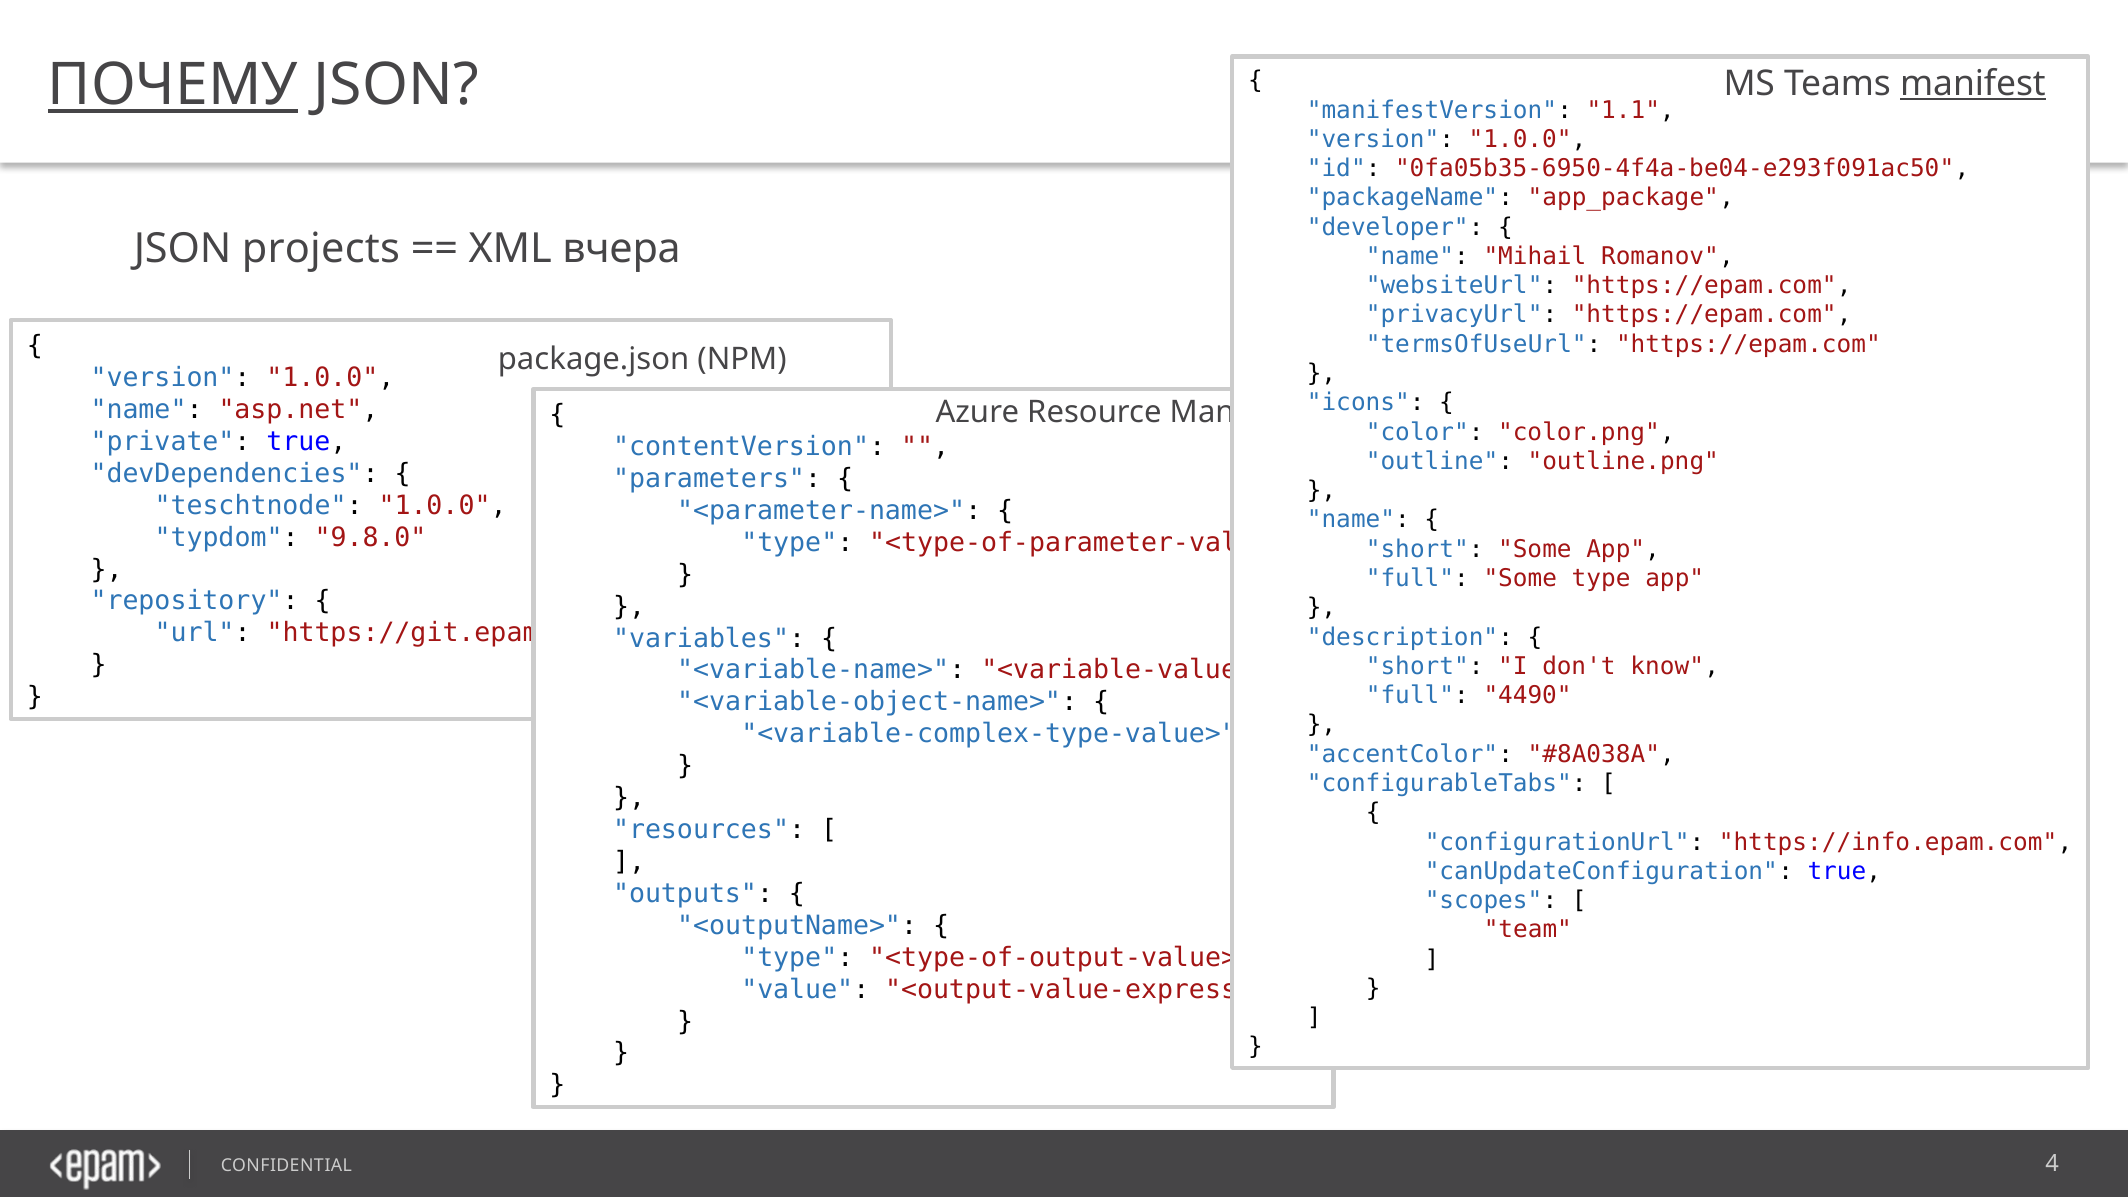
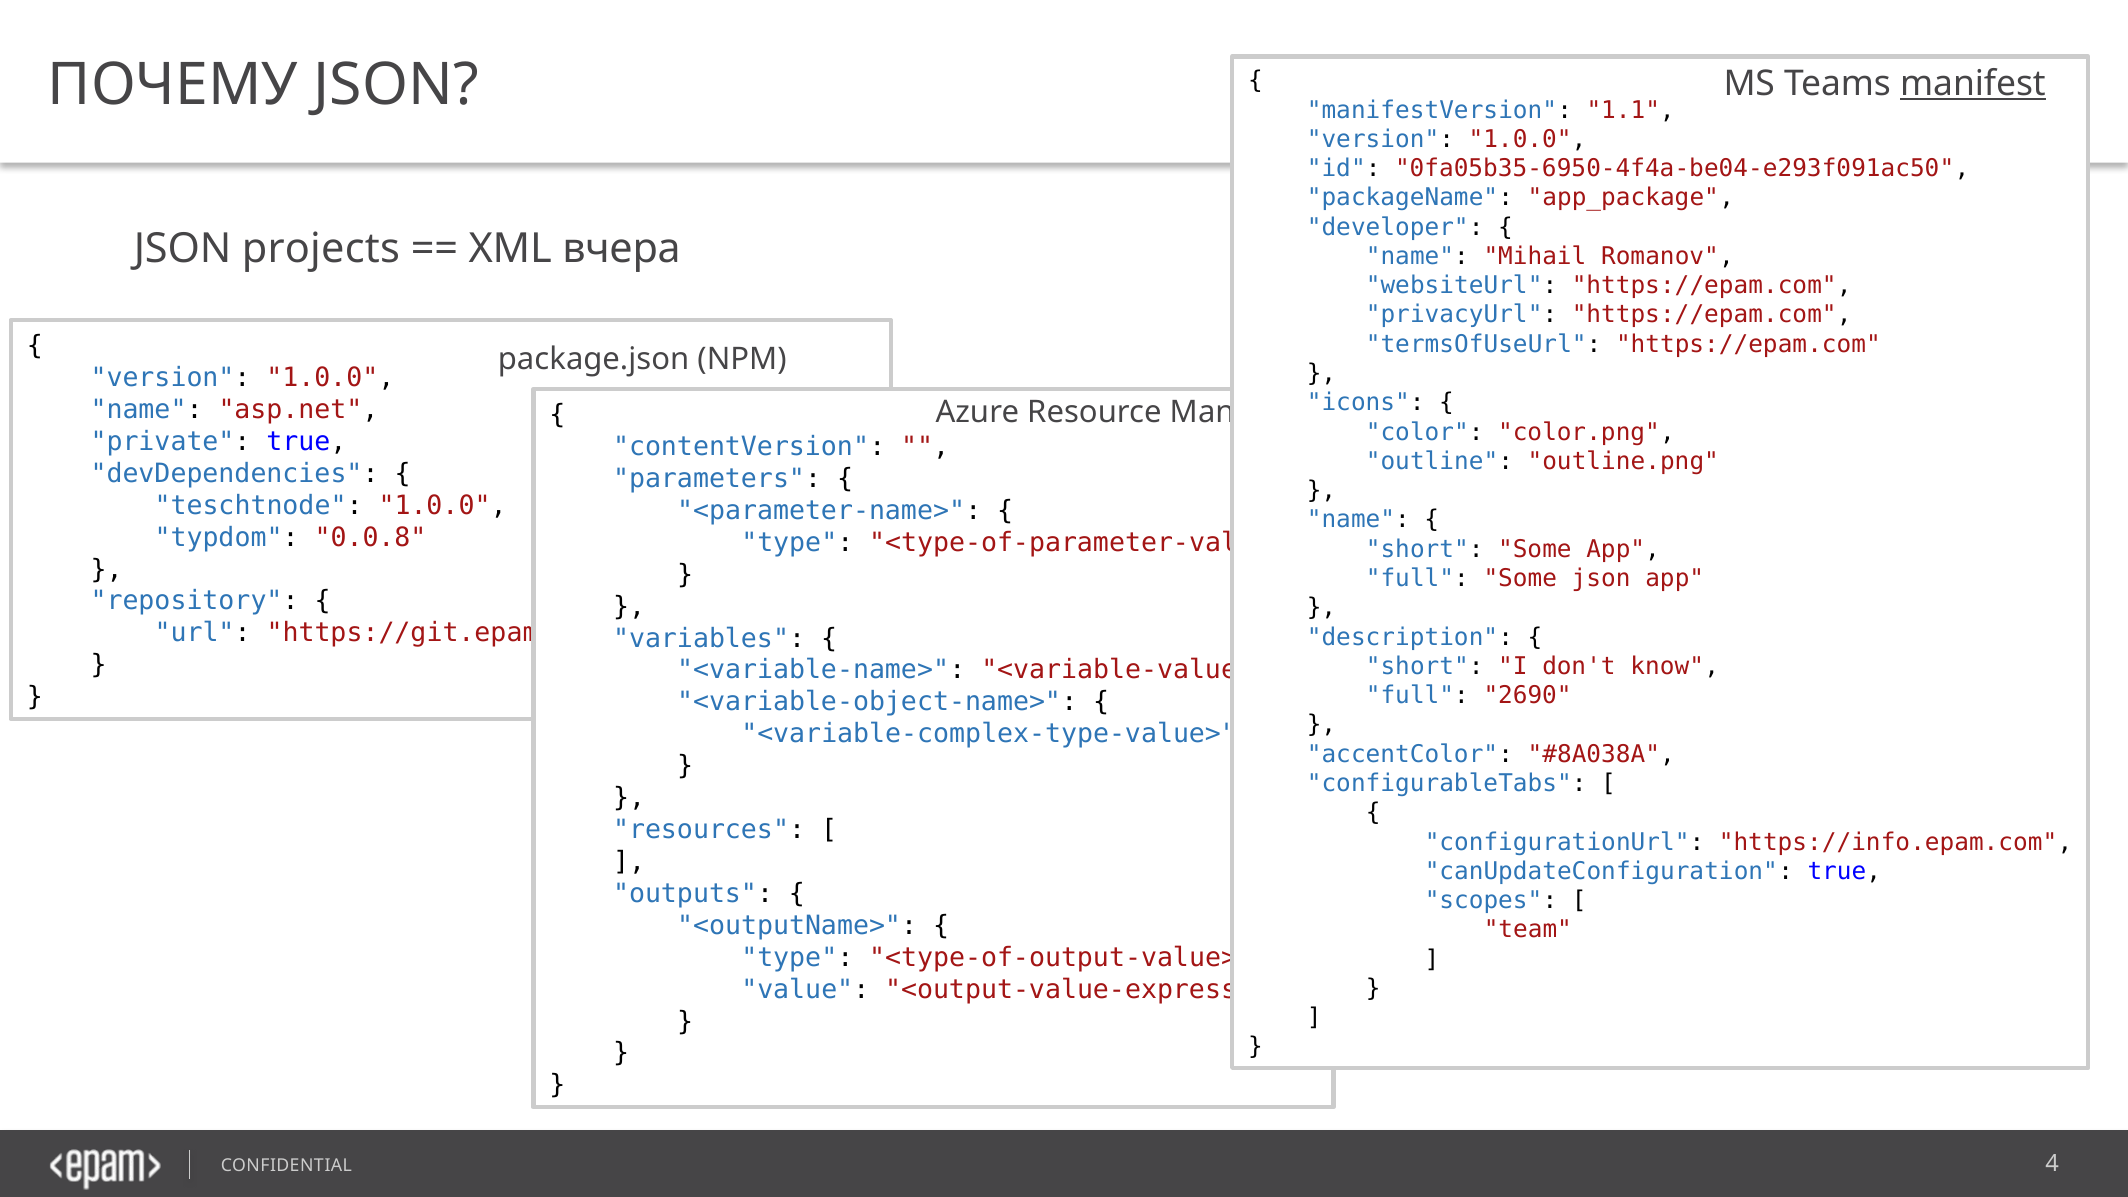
ПОЧЕМУ underline: present -> none (173, 86)
9.8.0: 9.8.0 -> 0.0.8 (371, 537)
Some type: type -> json (1601, 578)
4490: 4490 -> 2690 (1528, 696)
